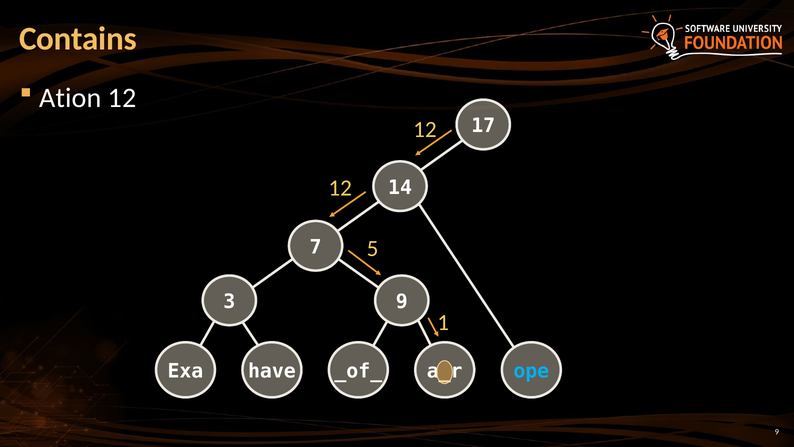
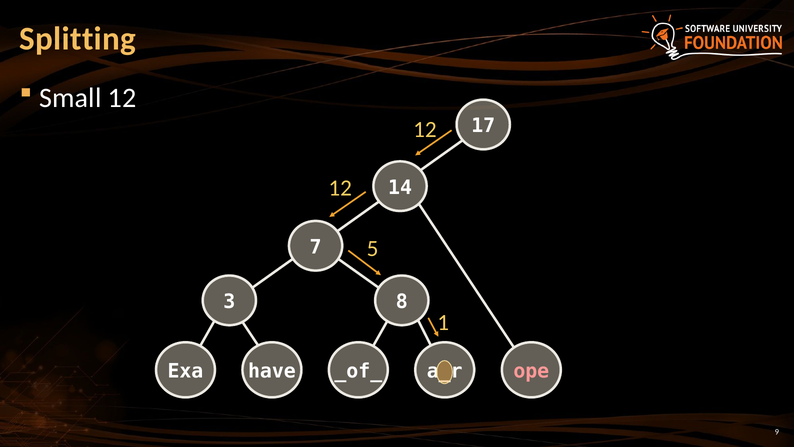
Contains: Contains -> Splitting (78, 39)
Ation: Ation -> Small (70, 98)
3 9: 9 -> 8 (402, 302)
ope colour: light blue -> pink (531, 371)
